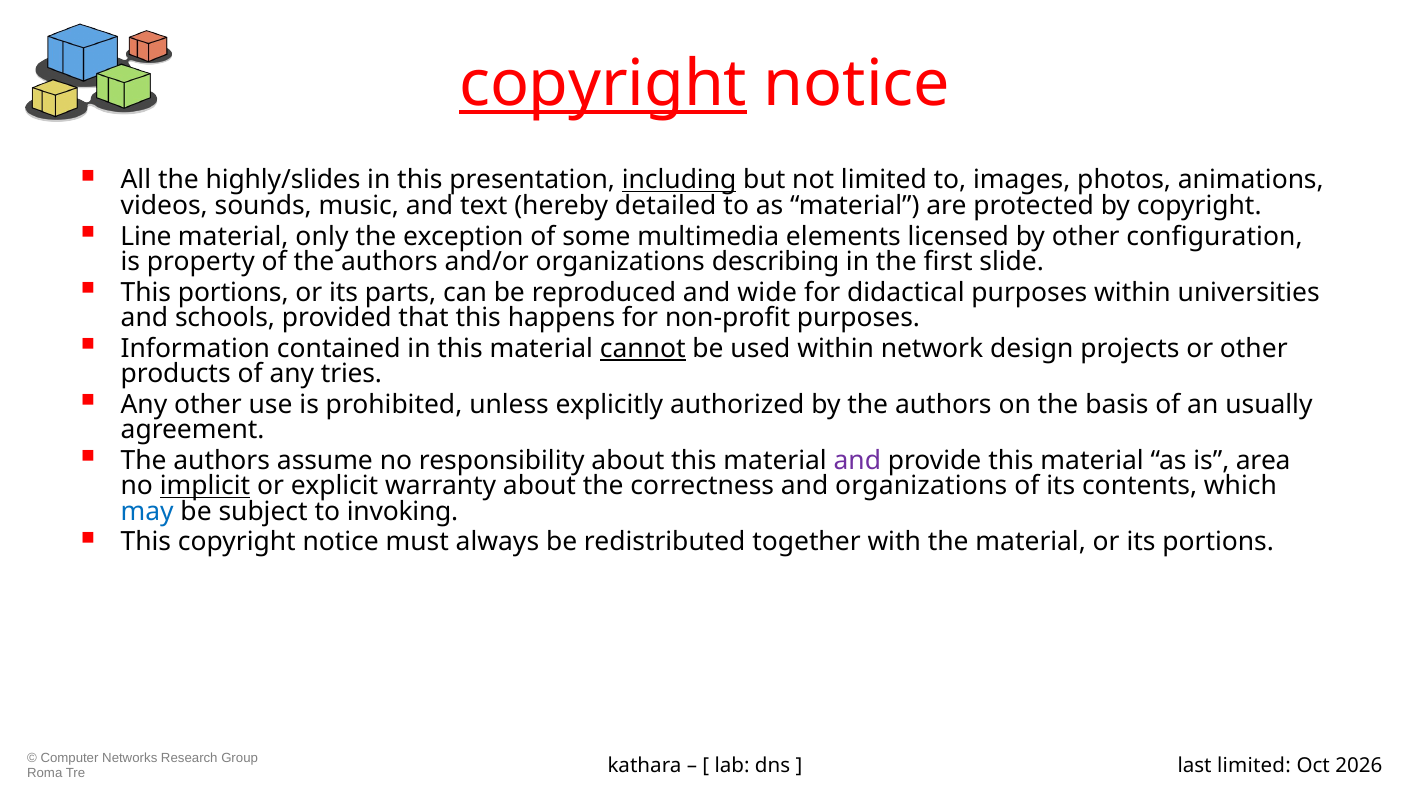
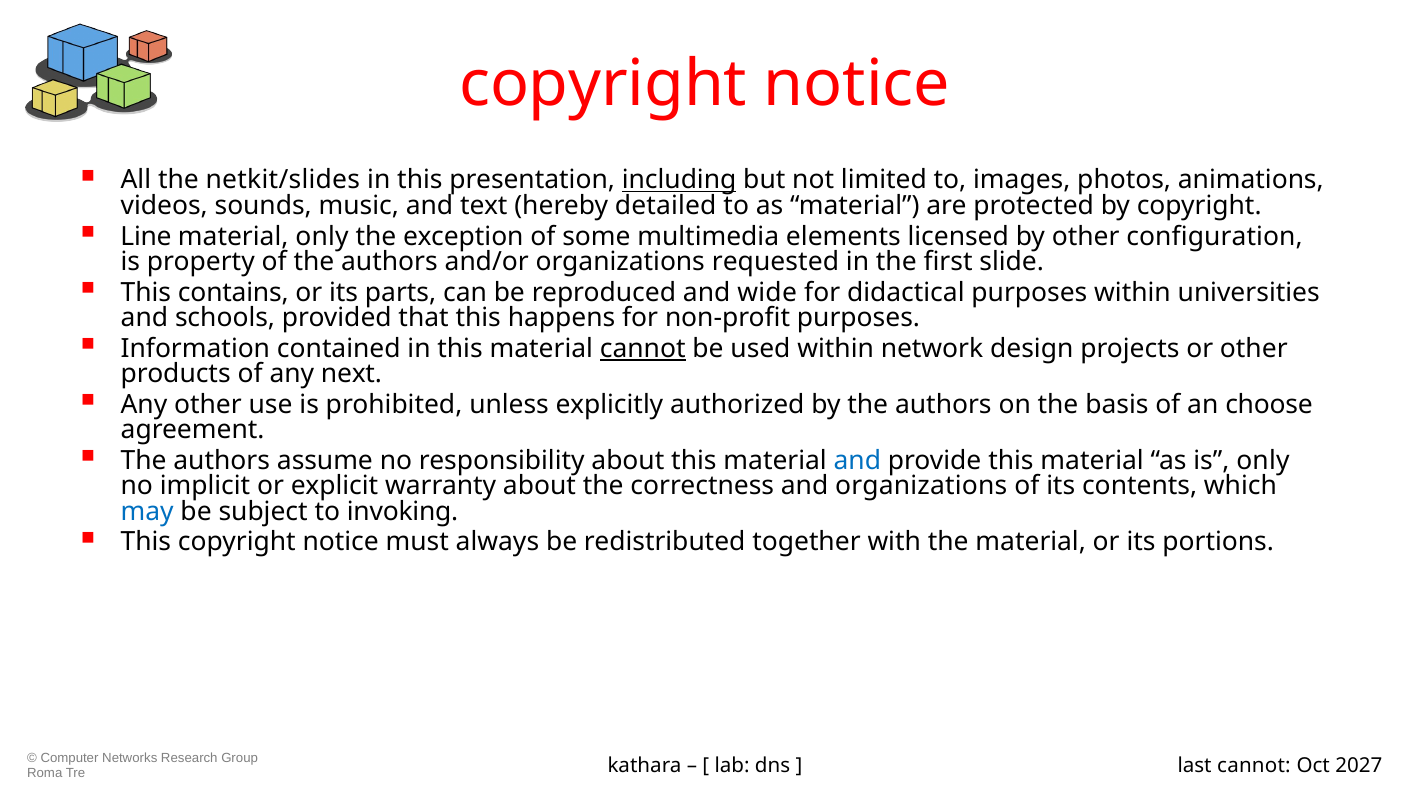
copyright underline: present -> none (603, 84)
highly/slides: highly/slides -> netkit/slides (283, 180)
describing: describing -> requested (775, 262)
This portions: portions -> contains (233, 292)
tries: tries -> next (351, 374)
usually: usually -> choose (1269, 405)
and colour: purple -> blue (857, 461)
is area: area -> only (1263, 461)
implicit underline: present -> none (205, 486)
last limited: limited -> cannot (1254, 765)
2026: 2026 -> 2027 (1359, 765)
